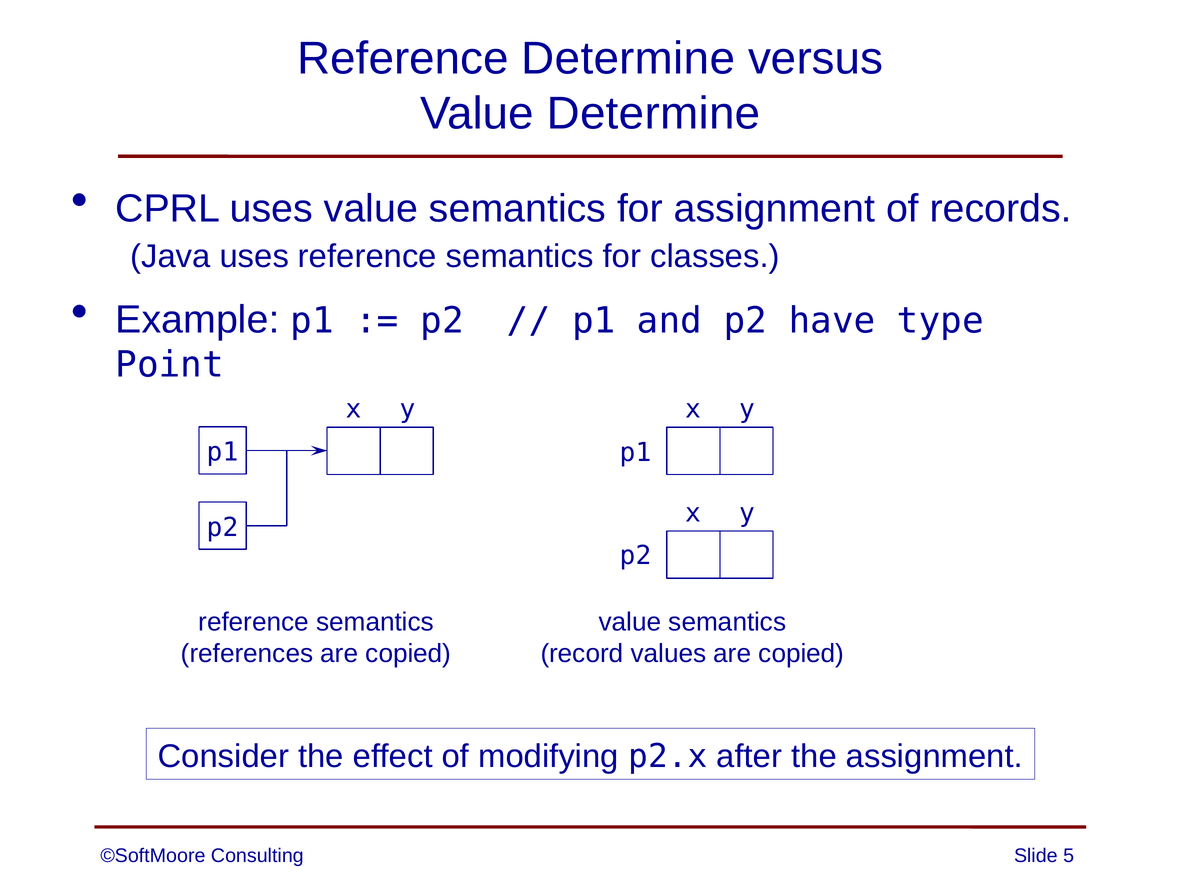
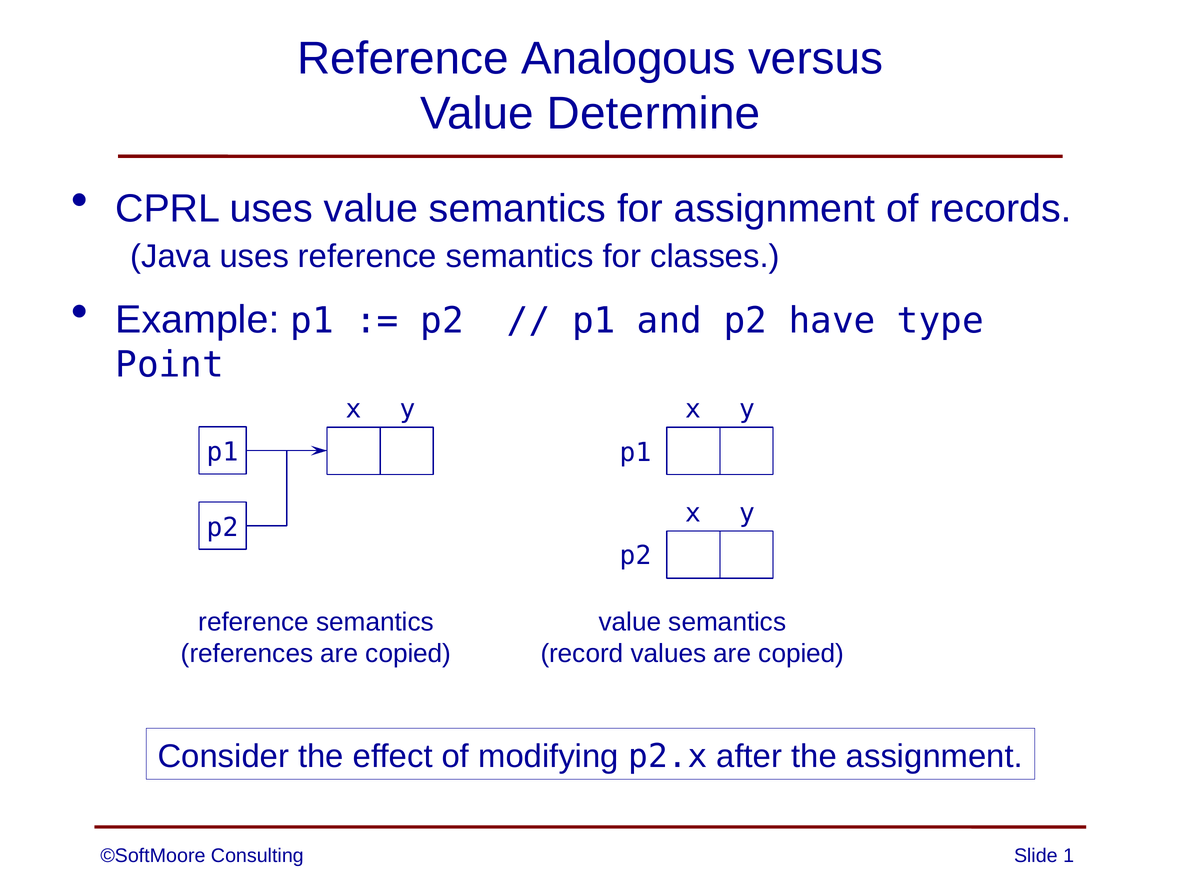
Reference Determine: Determine -> Analogous (629, 58)
5: 5 -> 1 (1069, 856)
